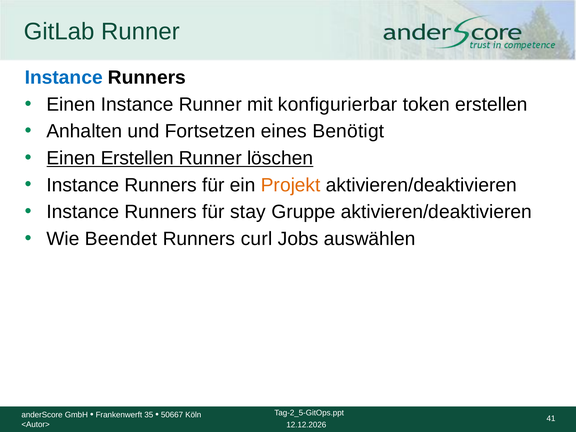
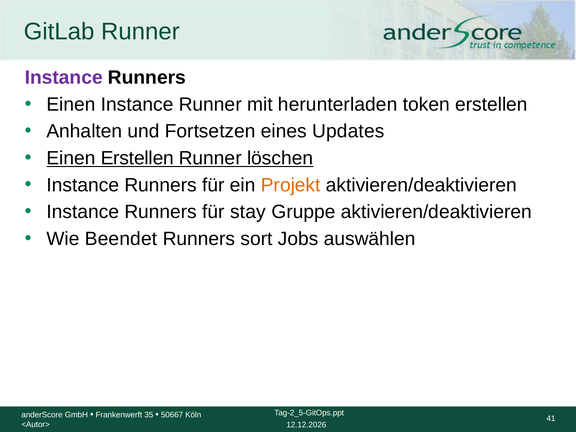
Instance colour: blue -> purple (64, 78)
konfigurierbar: konfigurierbar -> herunterladen (338, 104)
Benötigt: Benötigt -> Updates (348, 131)
curl: curl -> sort (257, 239)
